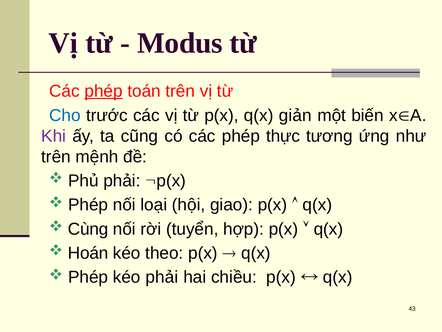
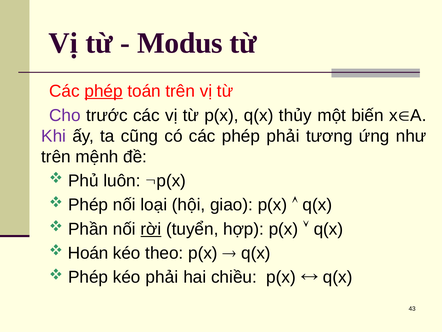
Cho colour: blue -> purple (65, 115)
giản: giản -> thủy (295, 115)
phép thực: thực -> phải (283, 136)
Phủ phải: phải -> luôn (122, 181)
Cùng: Cùng -> Phần (88, 229)
rời underline: none -> present (151, 229)
